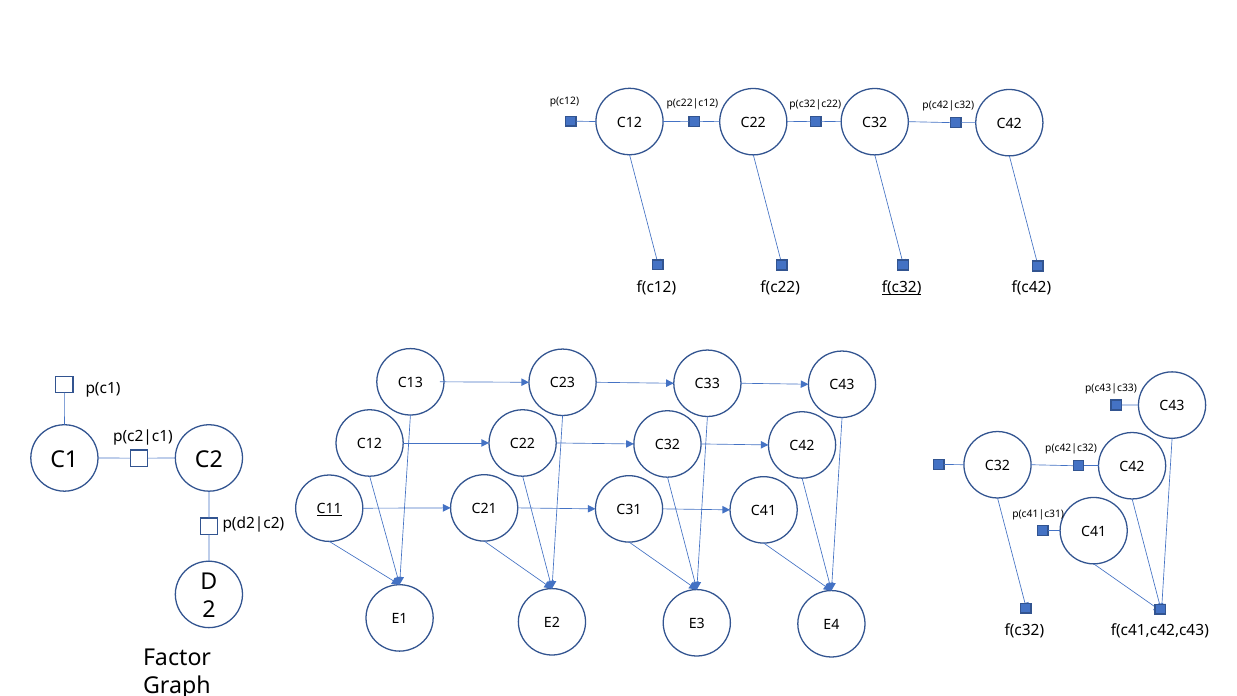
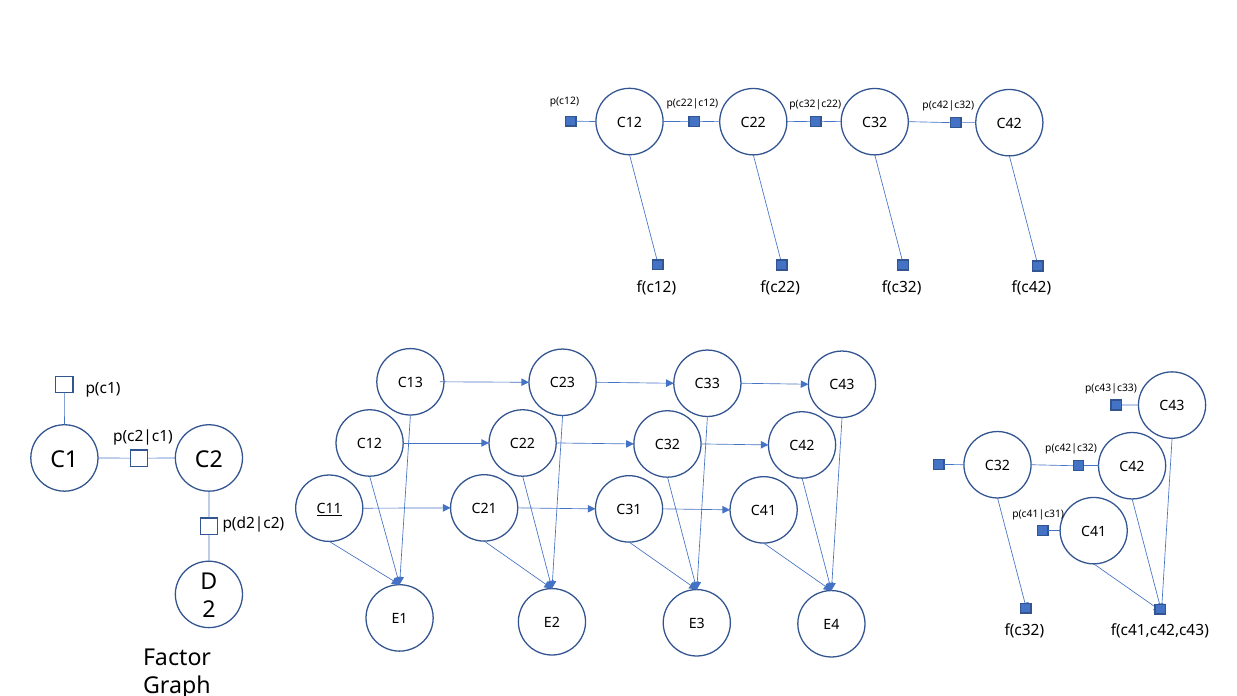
f(c32 underline: present -> none (902, 287)
